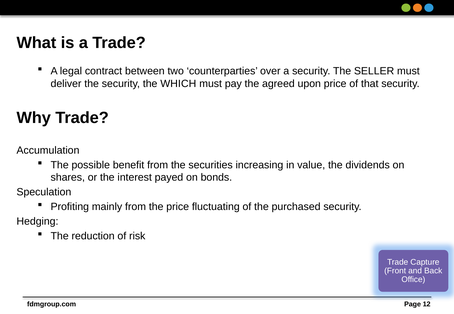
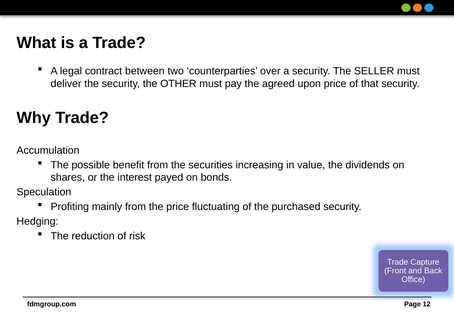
WHICH: WHICH -> OTHER (178, 84)
